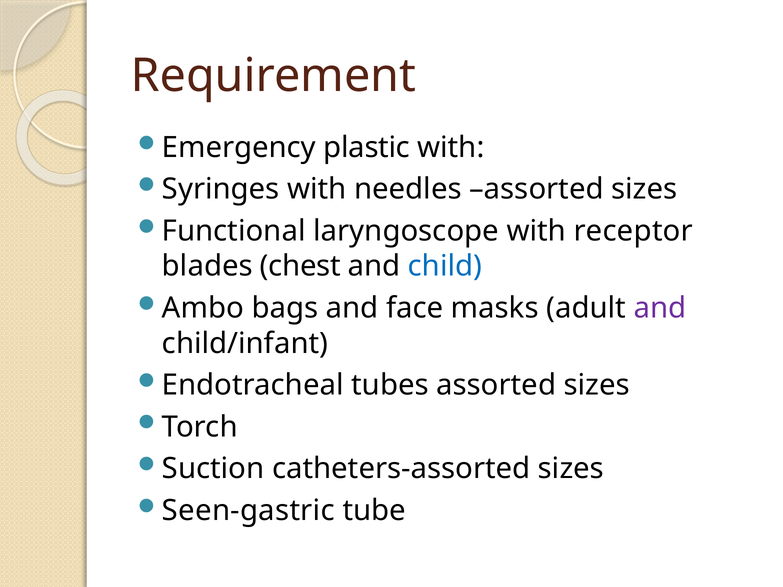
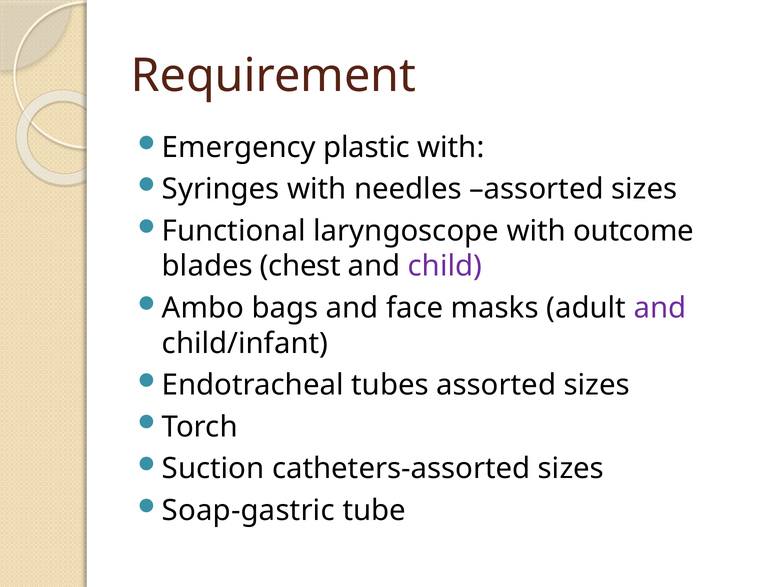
receptor: receptor -> outcome (634, 231)
child colour: blue -> purple (445, 266)
Seen-gastric: Seen-gastric -> Soap-gastric (248, 511)
